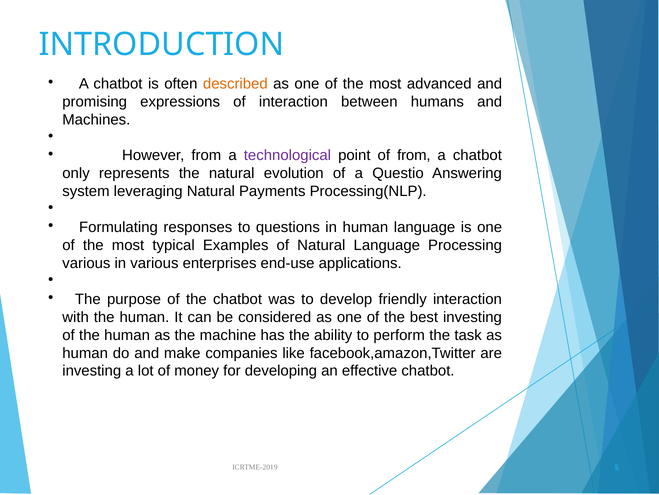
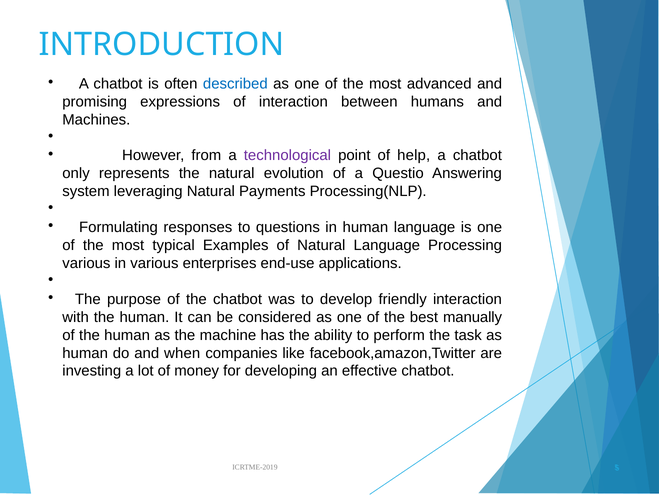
described colour: orange -> blue (235, 84)
of from: from -> help (414, 155)
best investing: investing -> manually (473, 317)
make: make -> when (182, 353)
